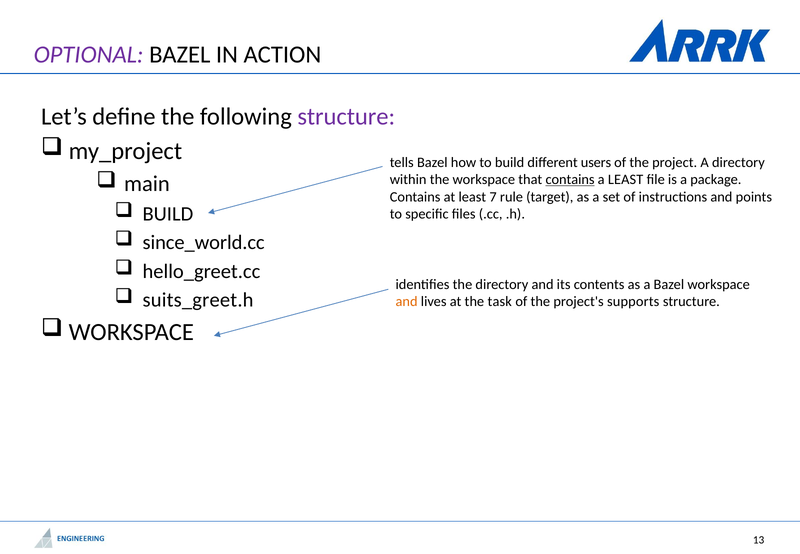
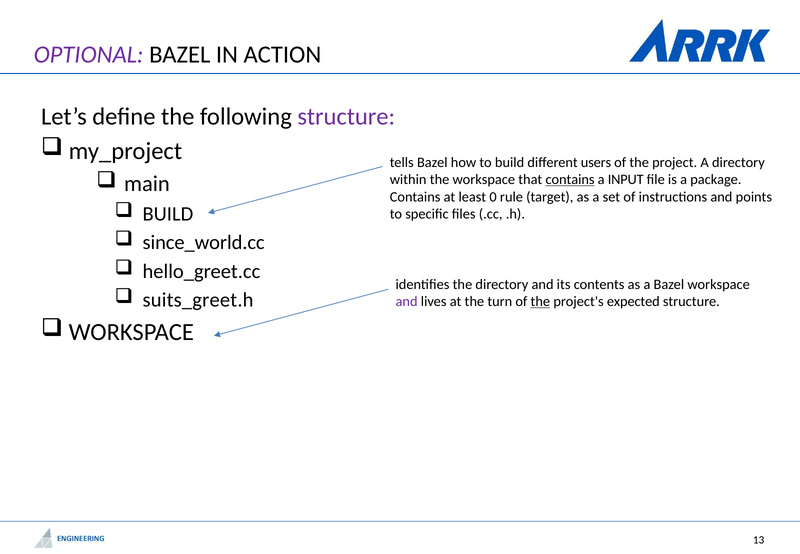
a LEAST: LEAST -> INPUT (626, 179)
7: 7 -> 0 (493, 197)
and colour: orange -> purple (407, 302)
task: task -> turn (500, 302)
the underline: none -> present (540, 302)
supports: supports -> expected (633, 302)
